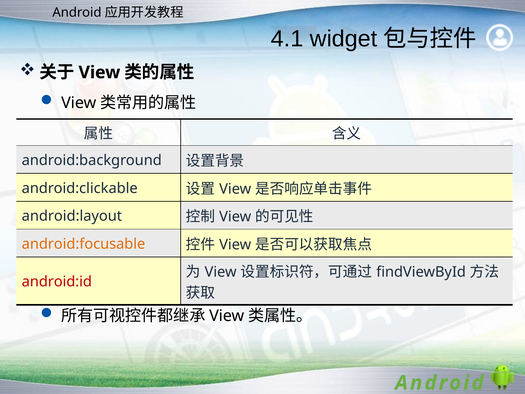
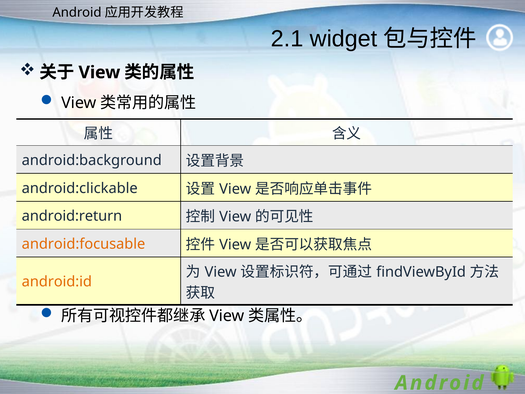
4.1: 4.1 -> 2.1 (287, 39)
android:layout: android:layout -> android:return (72, 216)
android:id colour: red -> orange (57, 282)
